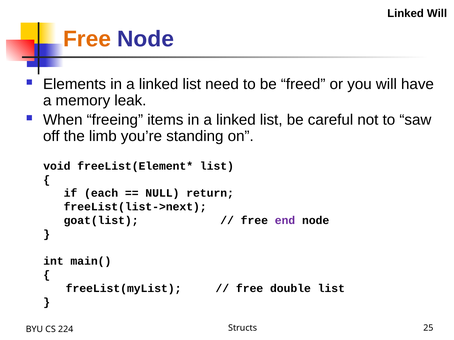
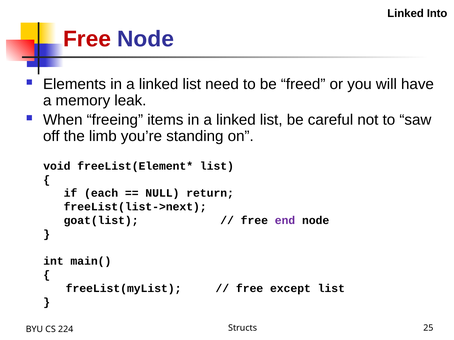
Linked Will: Will -> Into (437, 14)
Free colour: orange -> red (87, 39)
double: double -> except (290, 289)
